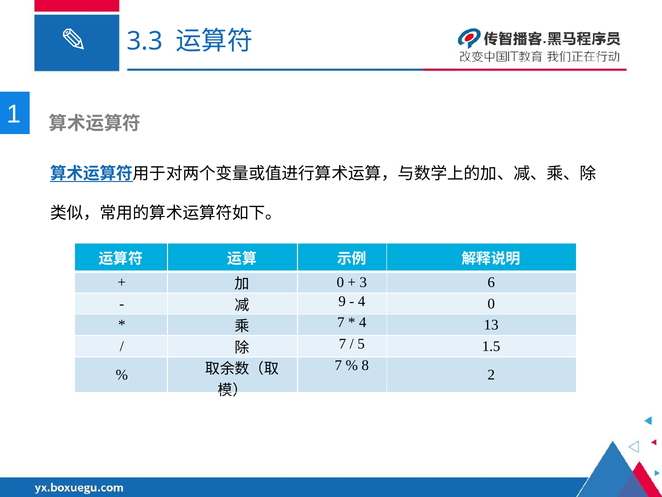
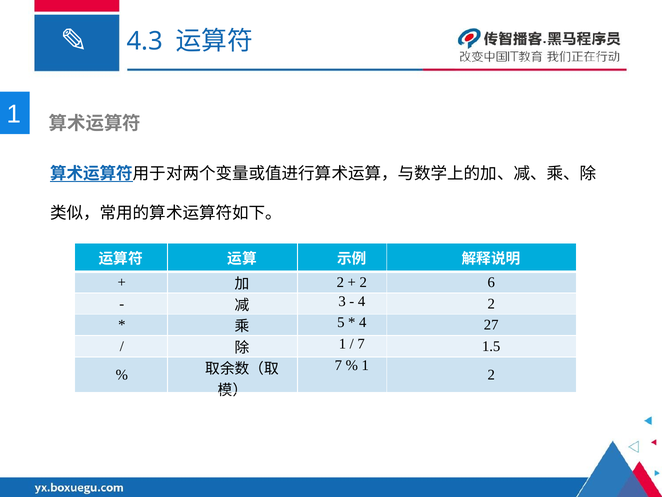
3.3: 3.3 -> 4.3 (145, 41)
0: 0 -> 2 (340, 282)
3: 3 -> 2 (363, 282)
9: 9 -> 3 (342, 301)
4 0: 0 -> 2 (491, 303)
7: 7 -> 5 (341, 322)
13: 13 -> 27 (491, 325)
7: 7 -> 1 (342, 344)
5: 5 -> 7 (361, 344)
8: 8 -> 1 (365, 365)
